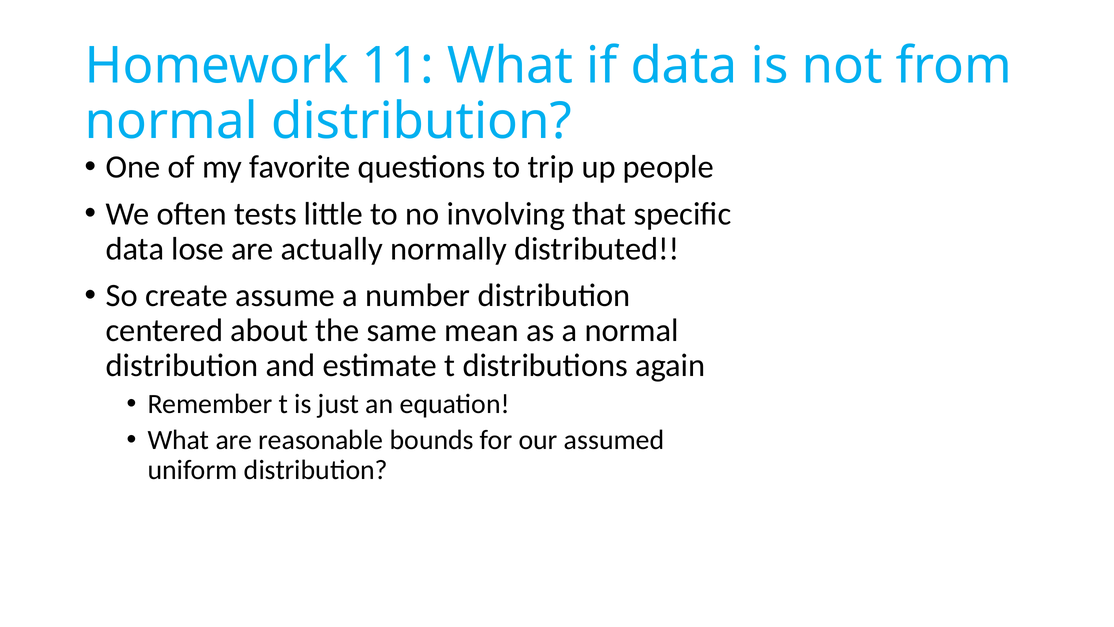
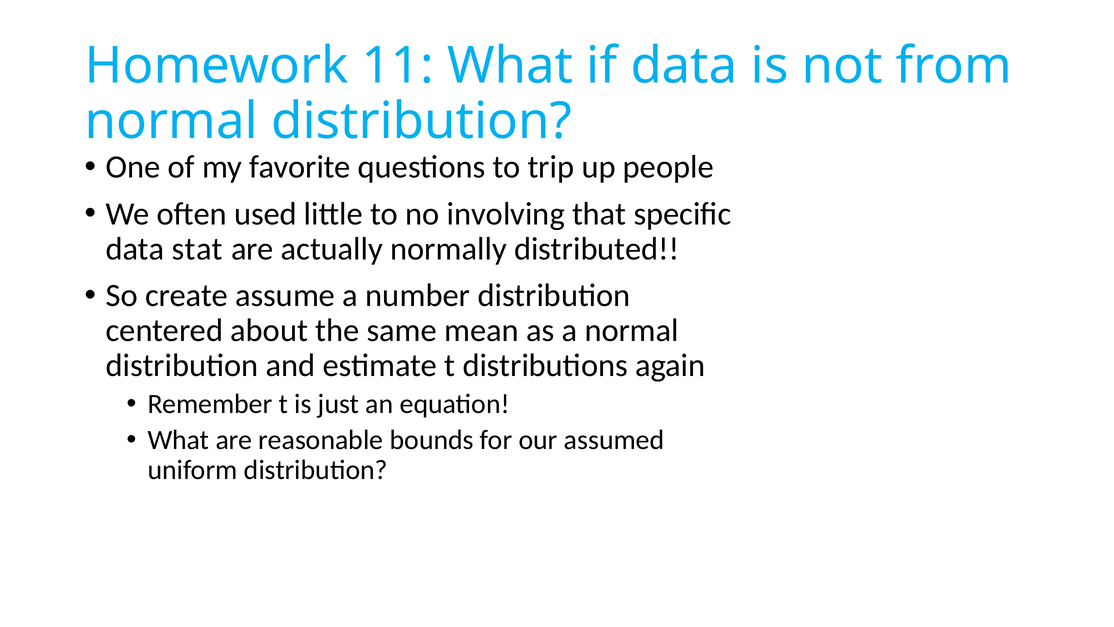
tests: tests -> used (265, 214)
lose: lose -> stat (197, 249)
